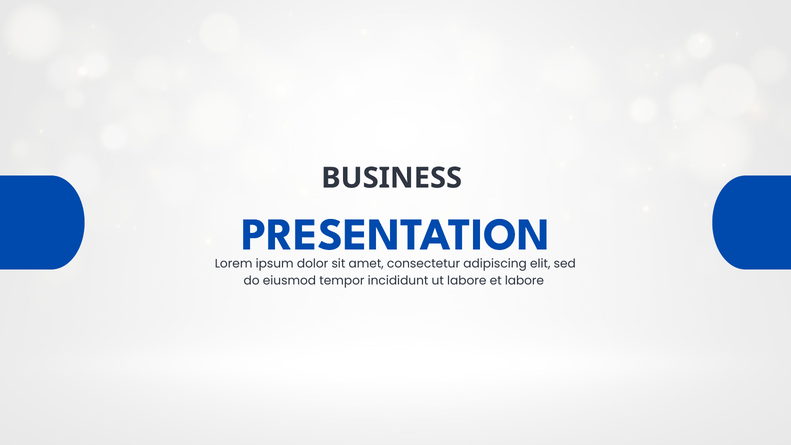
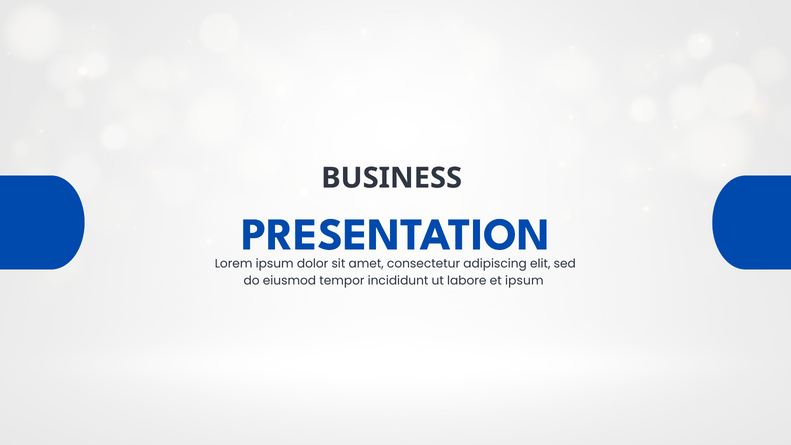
et labore: labore -> ipsum (524, 281)
